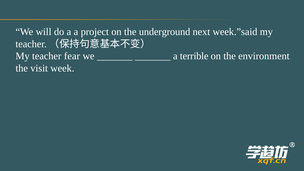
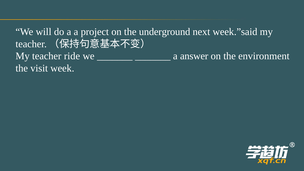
fear: fear -> ride (72, 56)
terrible: terrible -> answer (194, 56)
